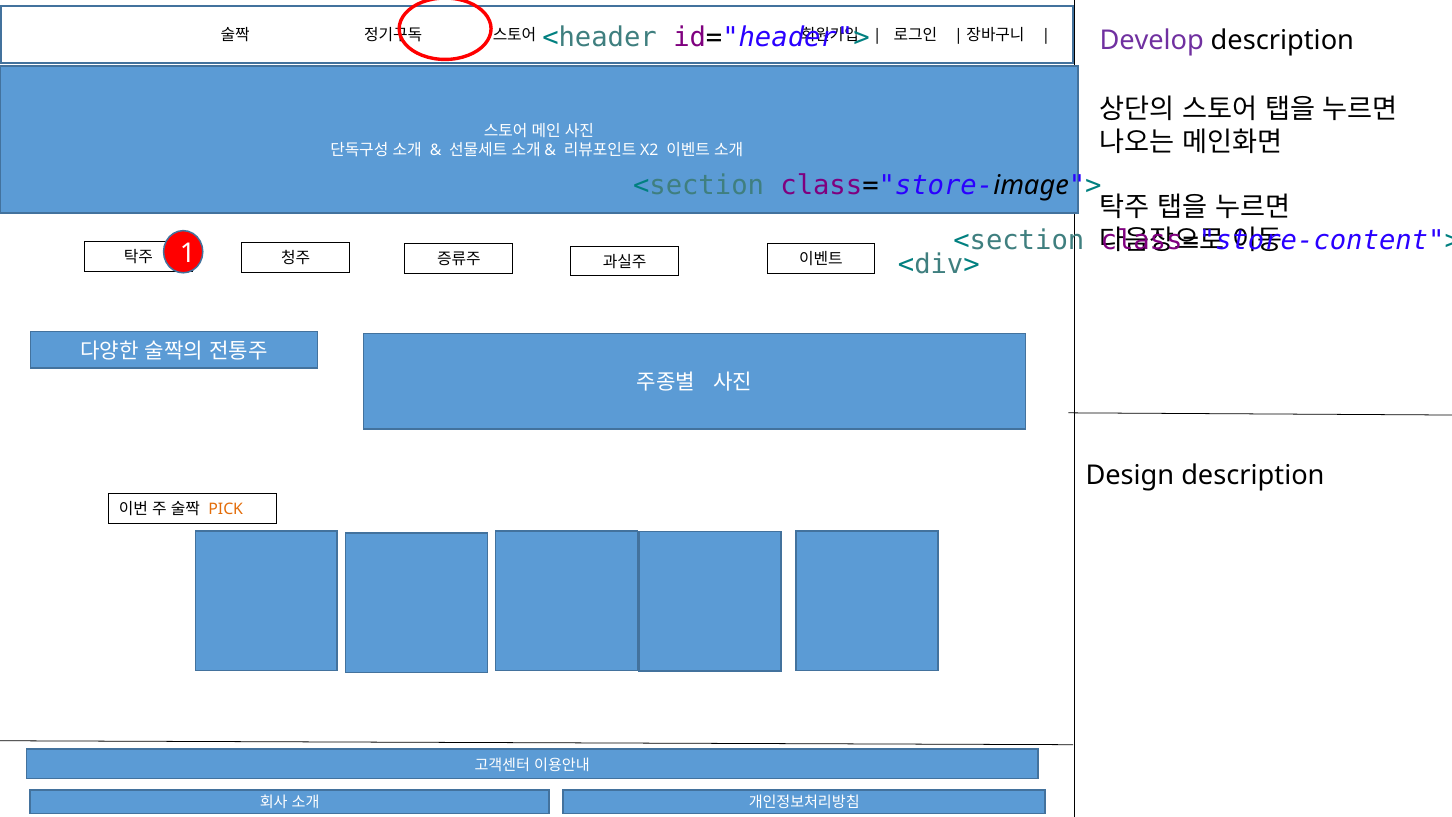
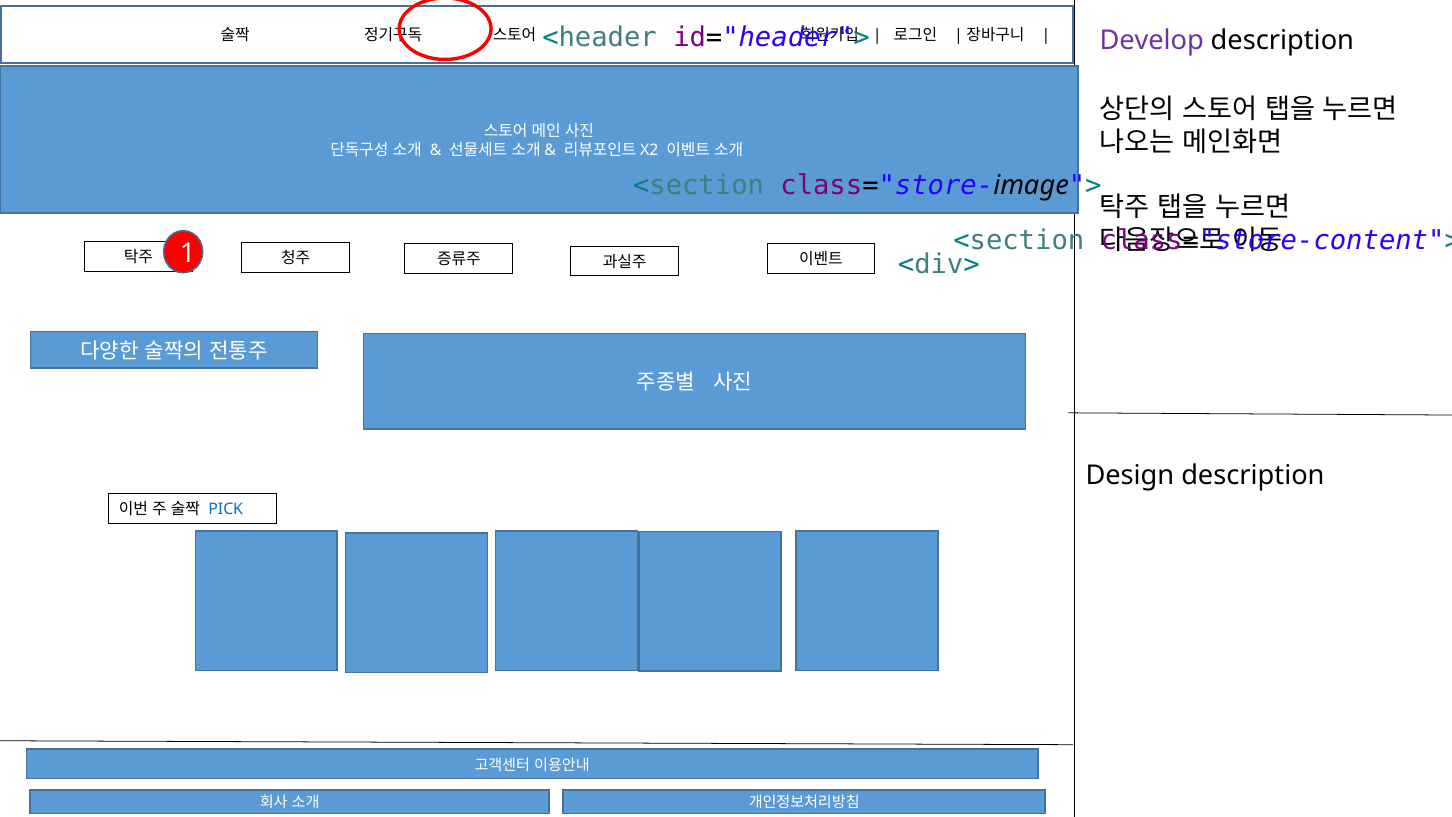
PICK colour: orange -> blue (226, 509)
